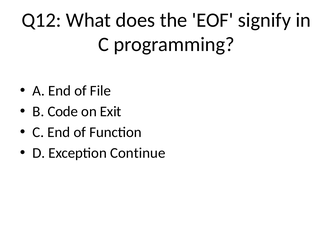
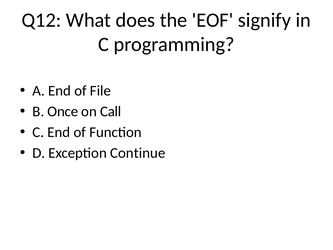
Code: Code -> Once (63, 111)
Exit: Exit -> Call (111, 111)
